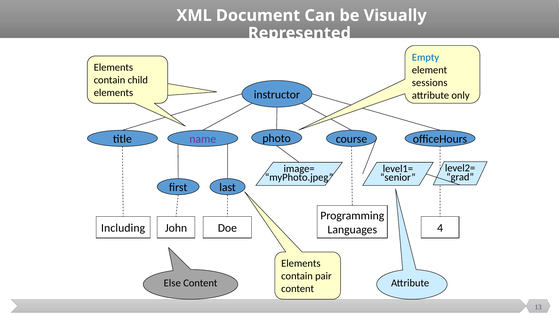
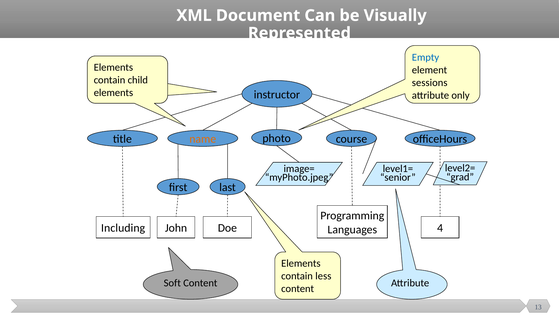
name colour: purple -> orange (203, 139)
pair: pair -> less (323, 275)
Else: Else -> Soft (172, 282)
